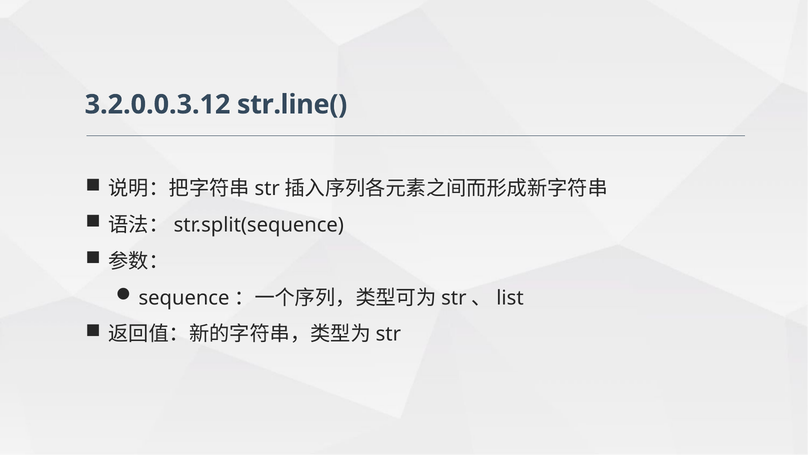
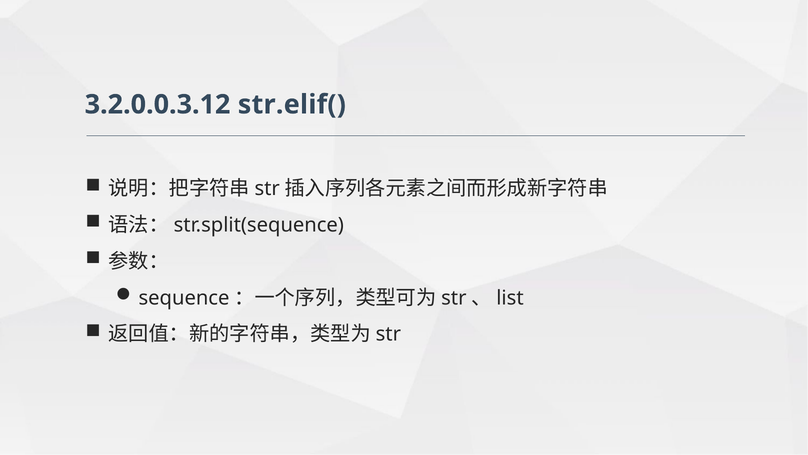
str.line(: str.line( -> str.elif( (292, 104)
